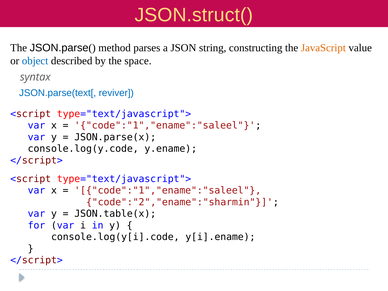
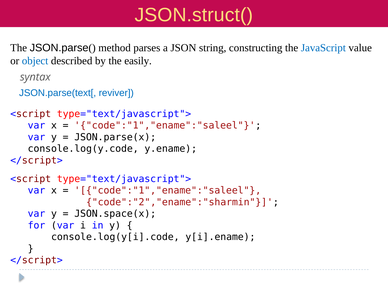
JavaScript colour: orange -> blue (323, 48)
space: space -> easily (138, 61)
JSON.table(x: JSON.table(x -> JSON.space(x (115, 214)
